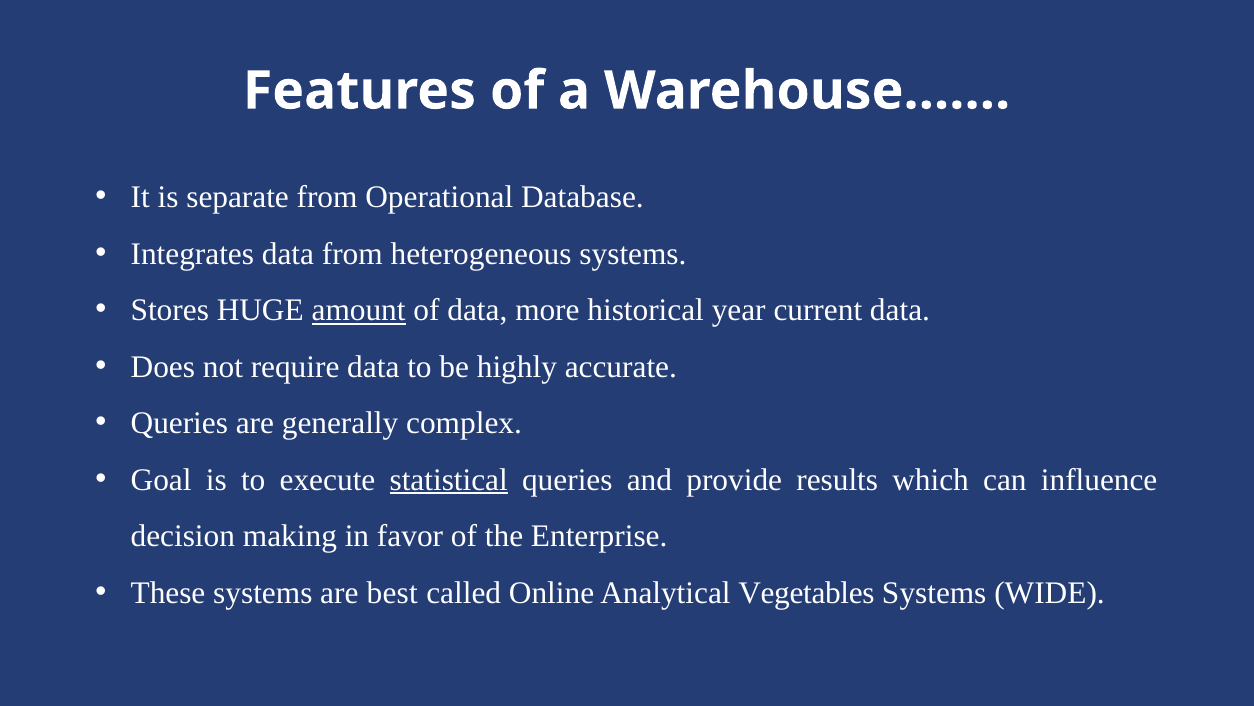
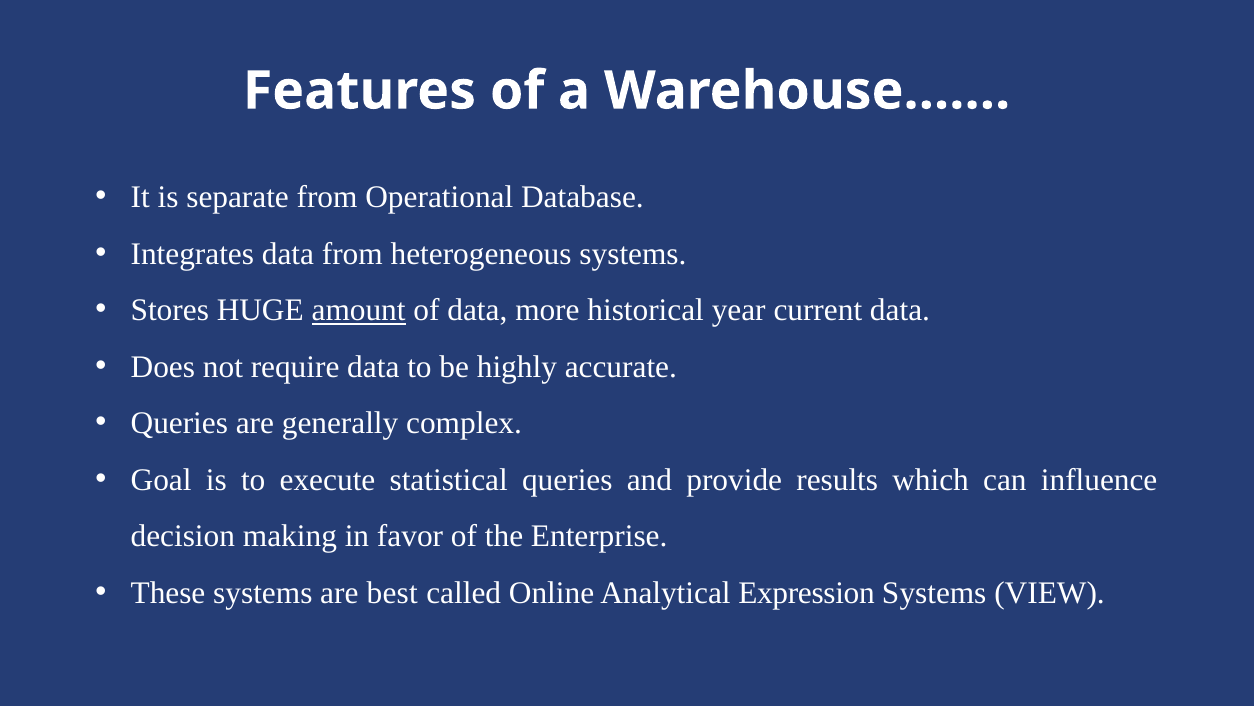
statistical underline: present -> none (449, 479)
Vegetables: Vegetables -> Expression (806, 592)
WIDE: WIDE -> VIEW (1050, 592)
